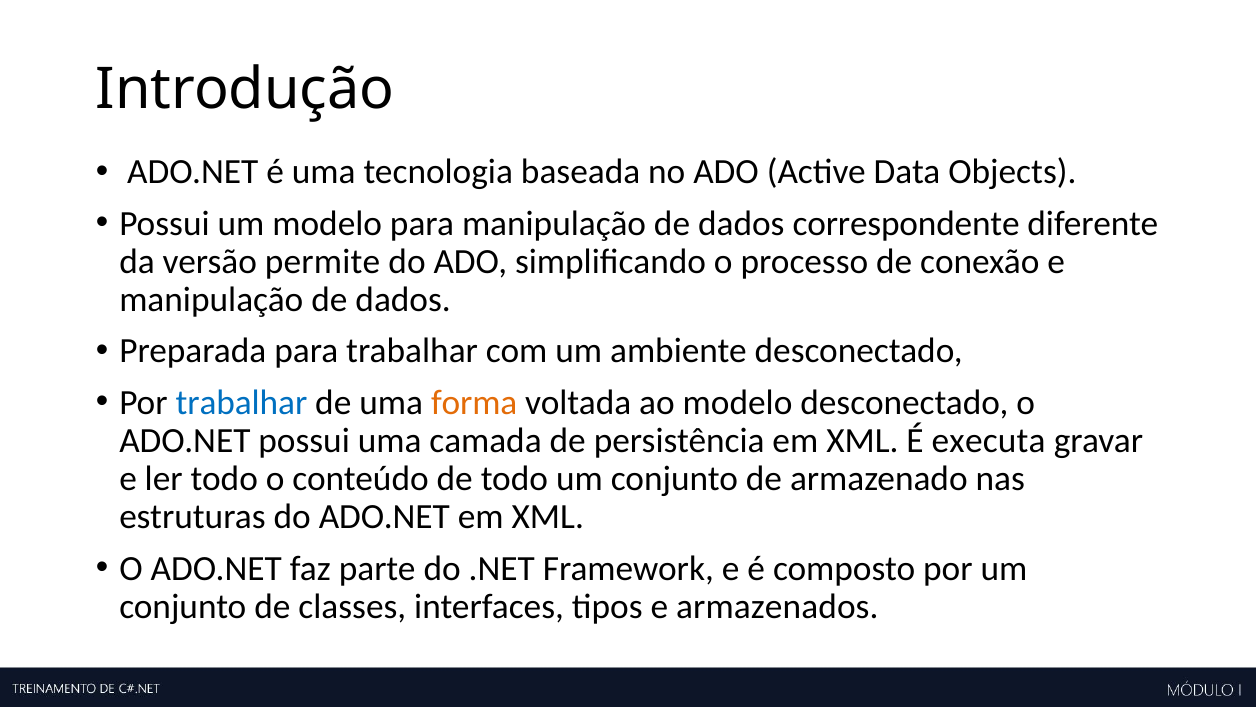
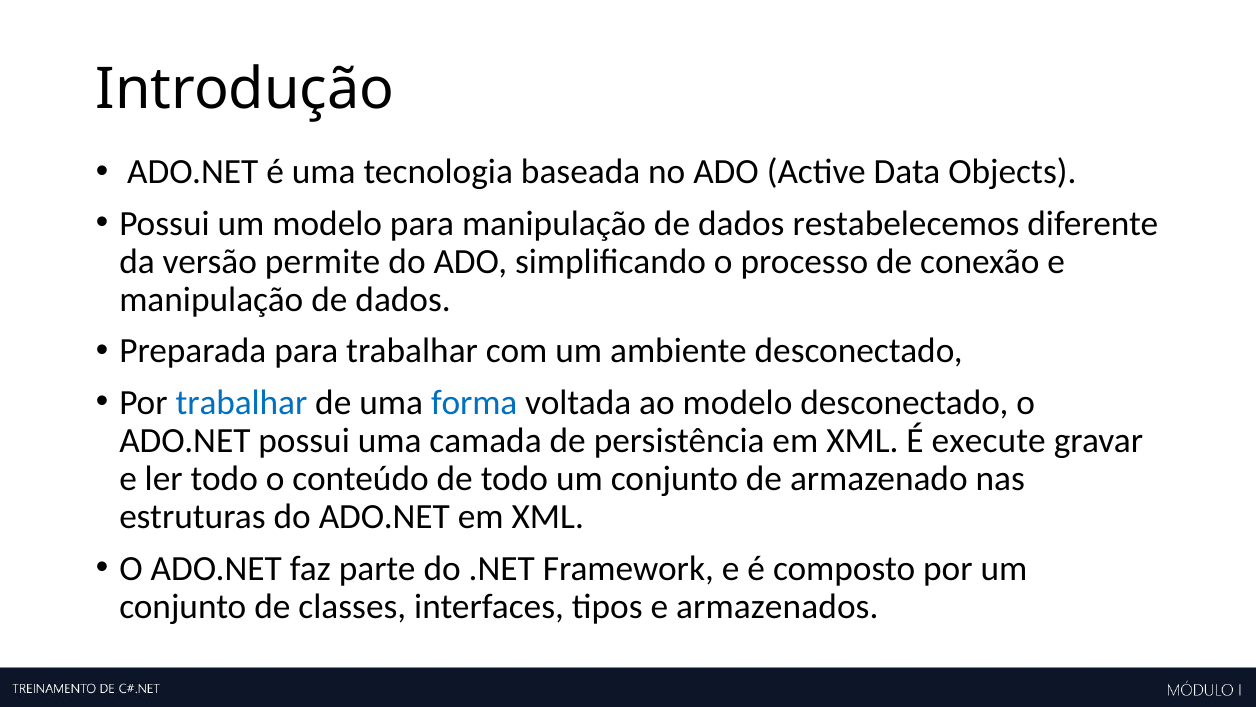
correspondente: correspondente -> restabelecemos (906, 223)
forma colour: orange -> blue (474, 402)
executa: executa -> execute (989, 440)
